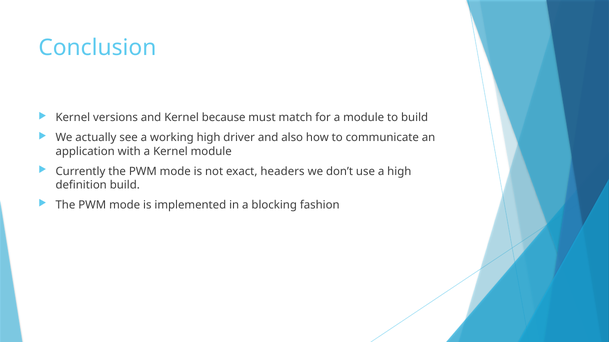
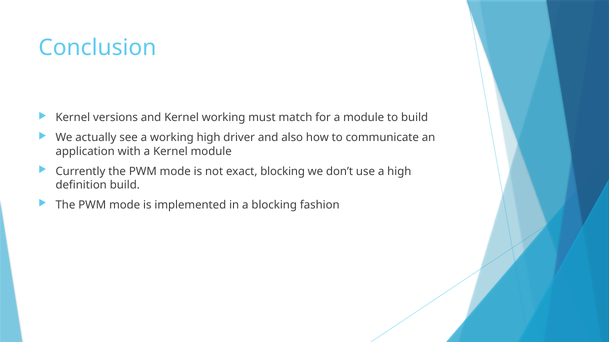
Kernel because: because -> working (224, 118)
exact headers: headers -> blocking (283, 172)
